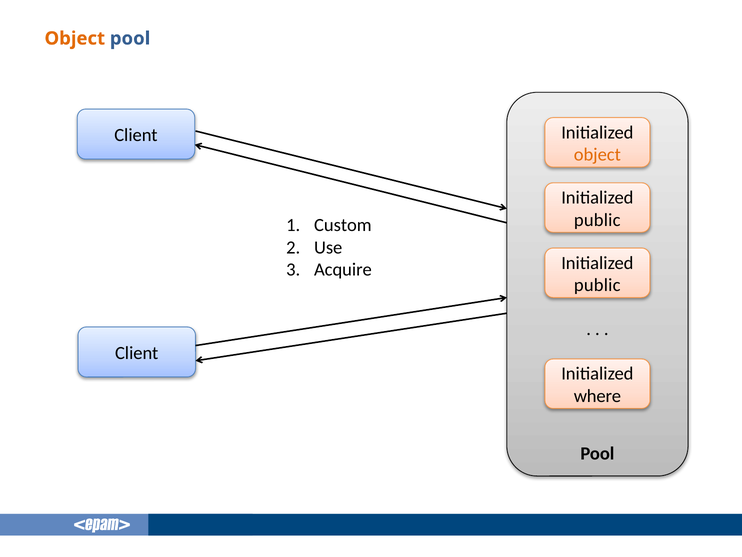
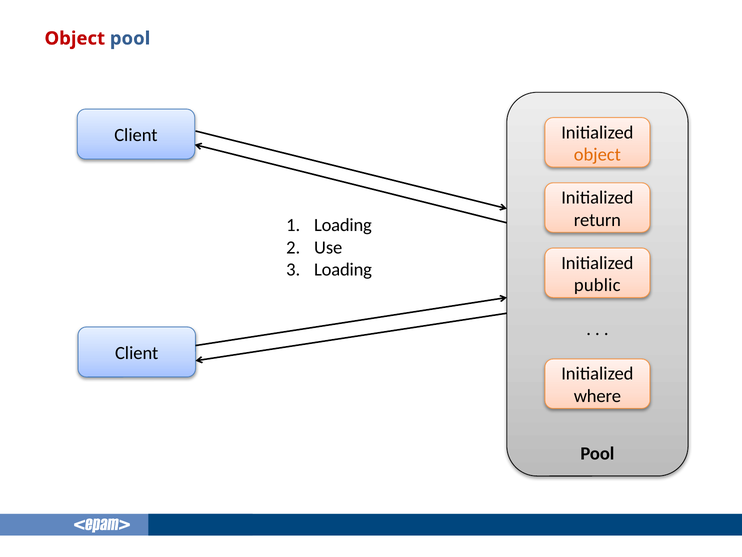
Object colour: orange -> red (75, 38)
public: public -> return (597, 220)
Custom: Custom -> Loading (343, 225)
Acquire: Acquire -> Loading (343, 270)
